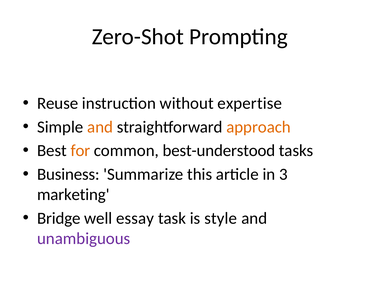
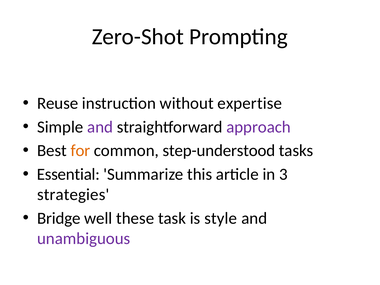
and colour: orange -> purple (100, 127)
approach colour: orange -> purple (259, 127)
best-understood: best-understood -> step-understood (219, 151)
Business: Business -> Essential (68, 174)
marketing: marketing -> strategies (73, 195)
essay: essay -> these (135, 218)
